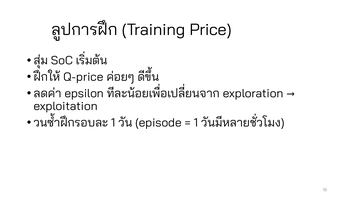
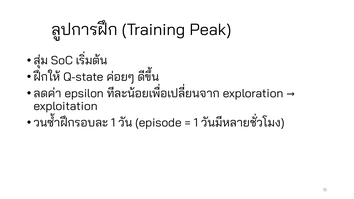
Price: Price -> Peak (210, 30)
Q-price: Q-price -> Q-state (83, 77)
